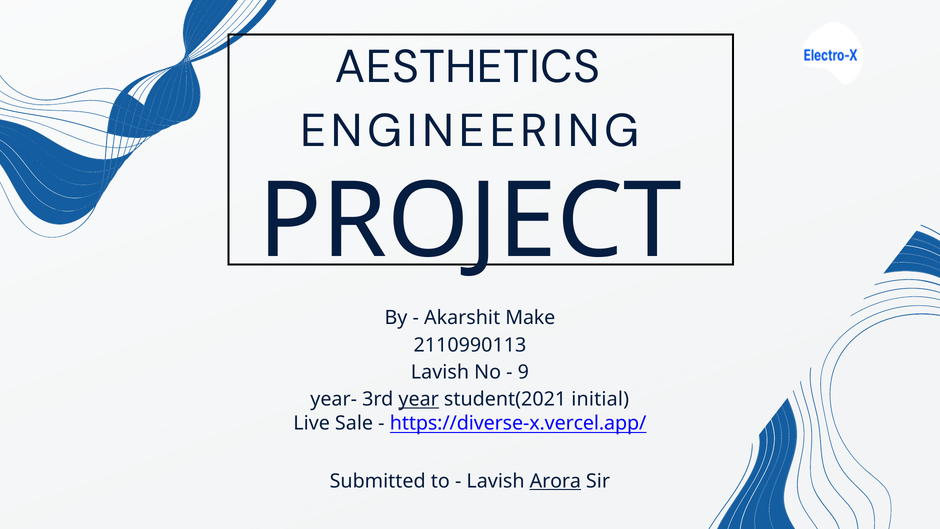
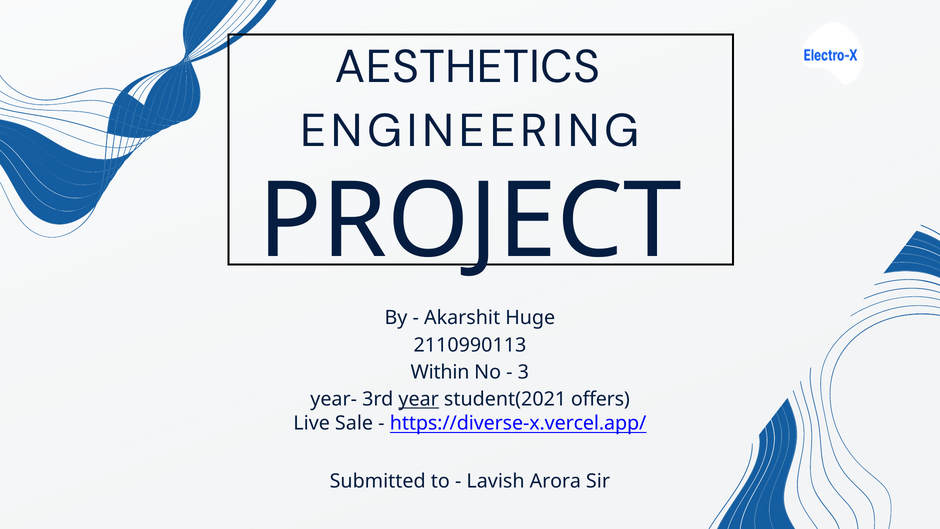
Make: Make -> Huge (530, 318)
Lavish: Lavish -> Within (440, 372)
9: 9 -> 3 (523, 372)
initial: initial -> offers (600, 399)
Arora underline: present -> none (555, 481)
